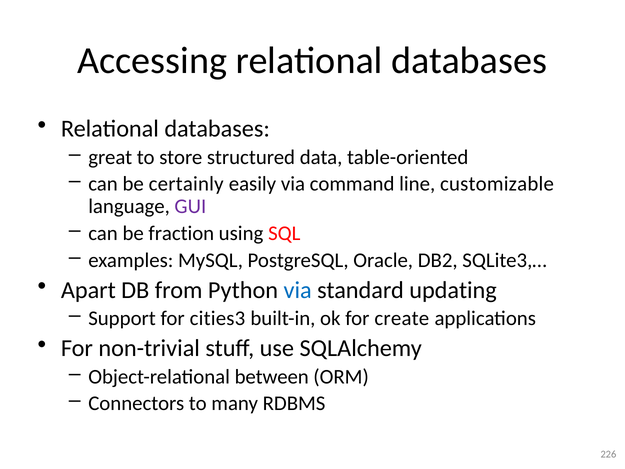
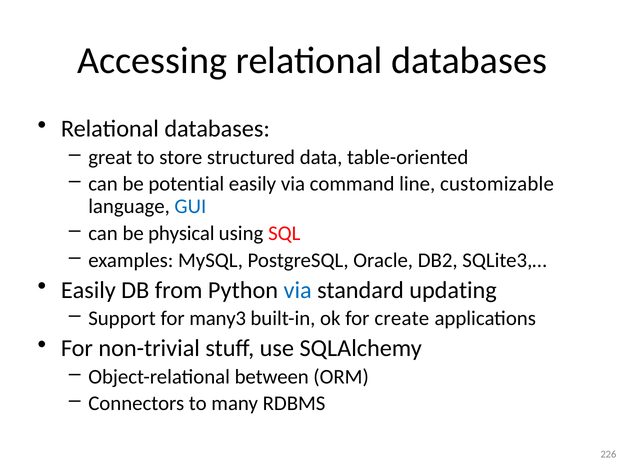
certainly: certainly -> potential (186, 184)
GUI colour: purple -> blue (190, 206)
fraction: fraction -> physical (181, 233)
Apart: Apart -> Easily (88, 290)
cities3: cities3 -> many3 (218, 318)
